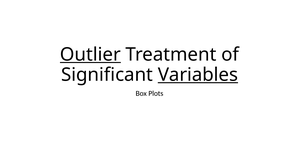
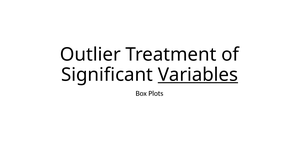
Outlier underline: present -> none (90, 55)
